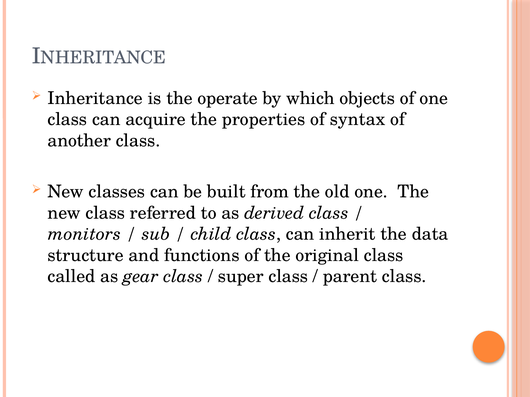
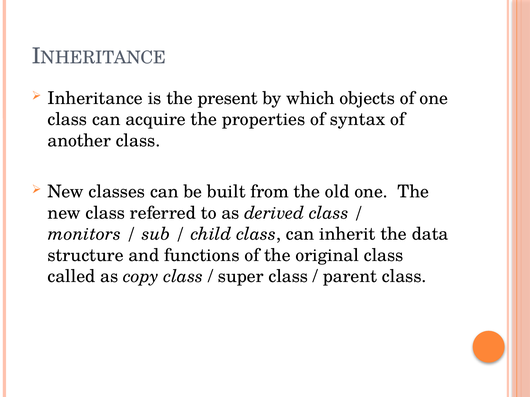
operate: operate -> present (228, 98)
gear: gear -> copy (141, 277)
